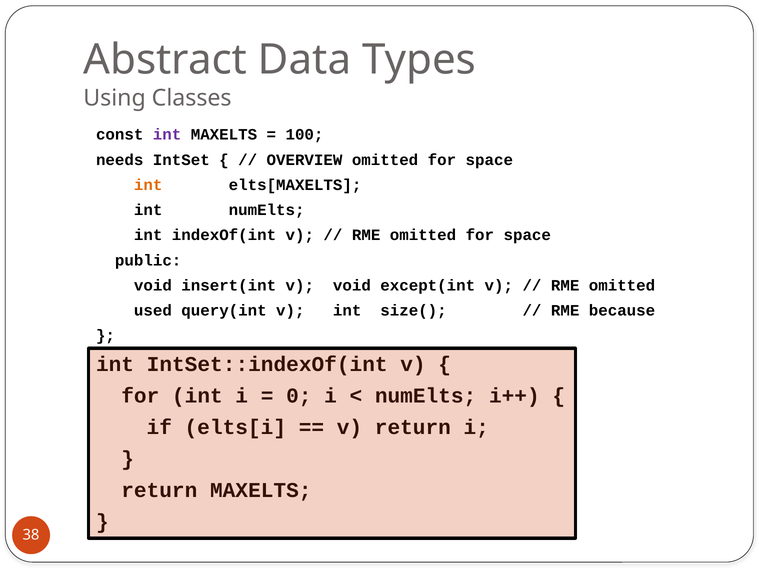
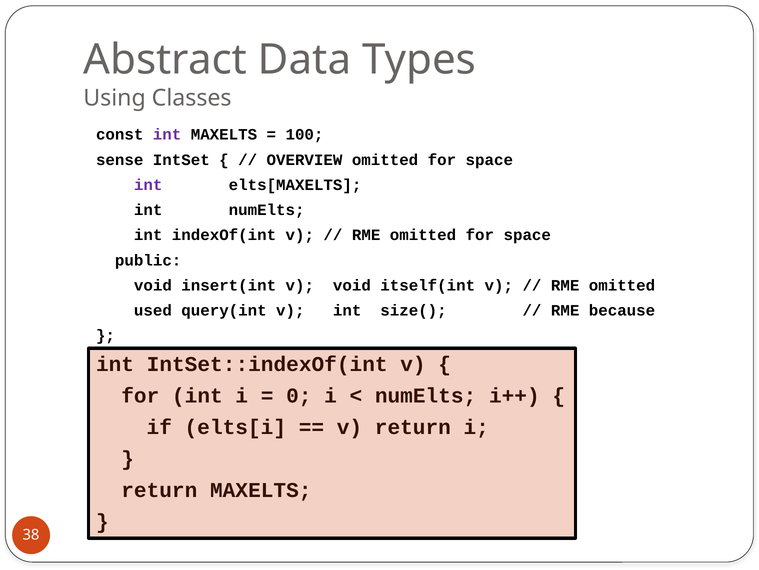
needs: needs -> sense (120, 160)
int colour: orange -> purple (148, 185)
except(int: except(int -> itself(int (428, 285)
